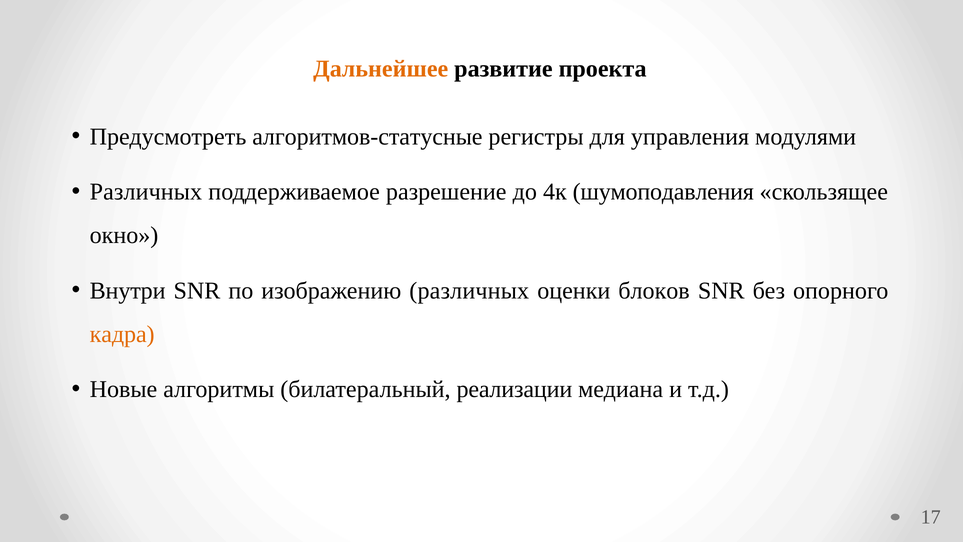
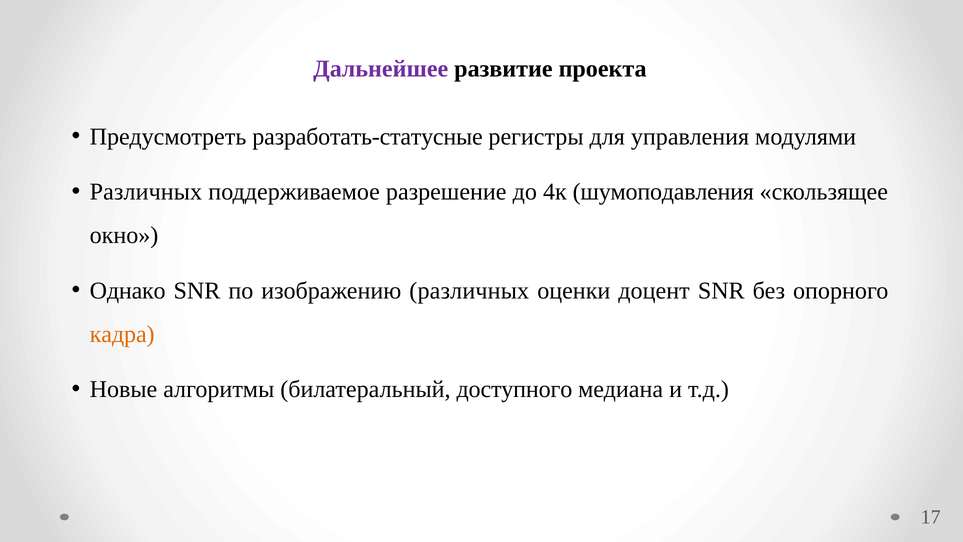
Дальнейшее colour: orange -> purple (381, 69)
алгоритмов-статусные: алгоритмов-статусные -> разработать-статусные (368, 137)
Внутри: Внутри -> Однако (128, 291)
блоков: блоков -> доцент (654, 291)
реализации: реализации -> доступного (514, 389)
